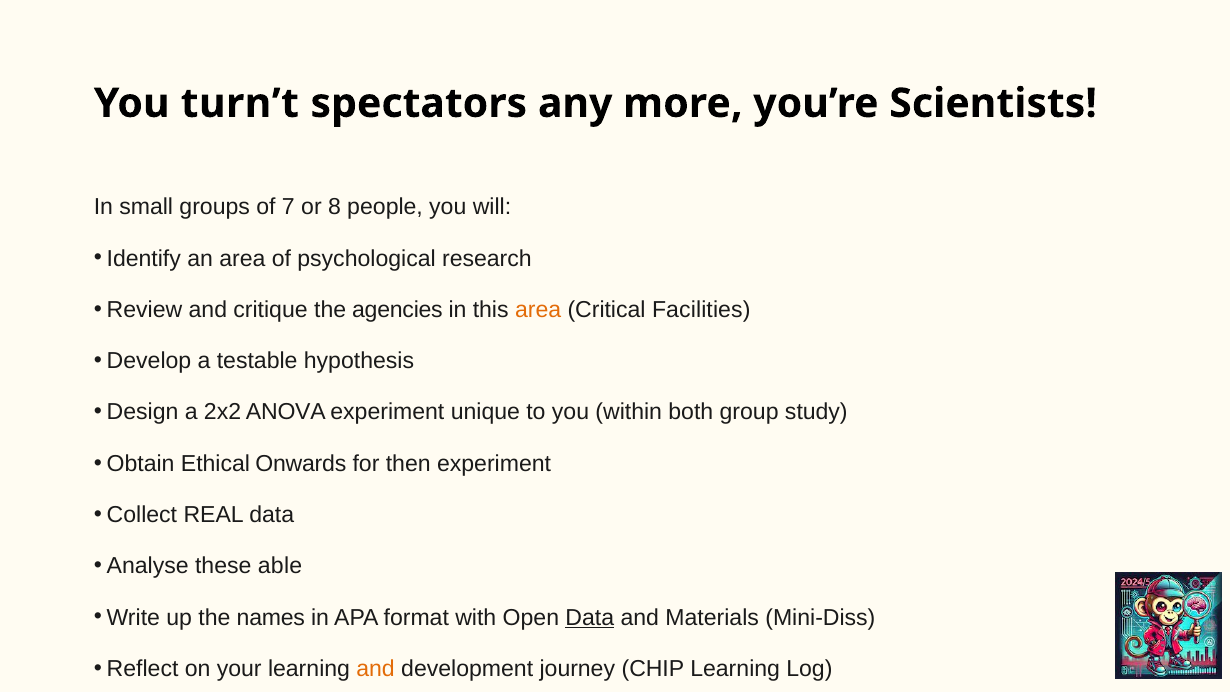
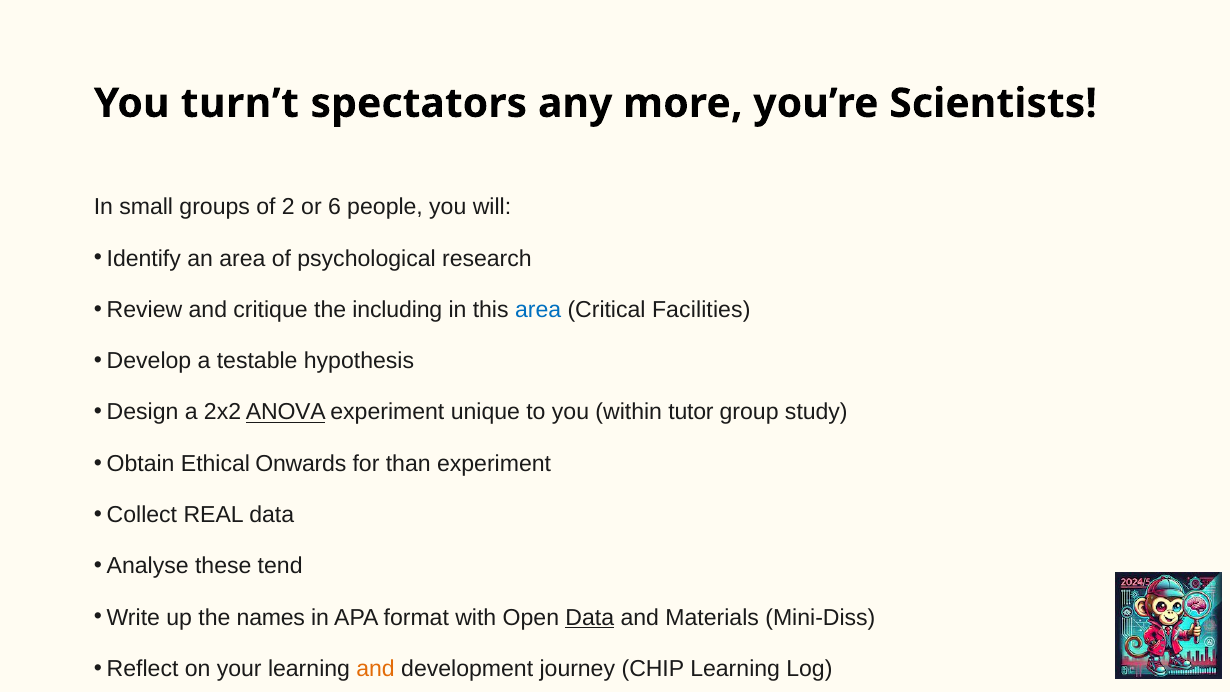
7: 7 -> 2 (288, 207)
8: 8 -> 6 (334, 207)
agencies: agencies -> including (397, 310)
area colour: orange -> blue (538, 310)
ANOVA underline: none -> present (286, 412)
both: both -> tutor (691, 412)
then: then -> than (408, 464)
able: able -> tend (280, 566)
